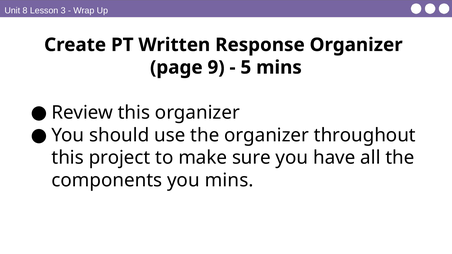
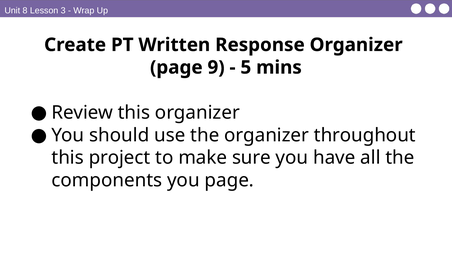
you mins: mins -> page (229, 180)
